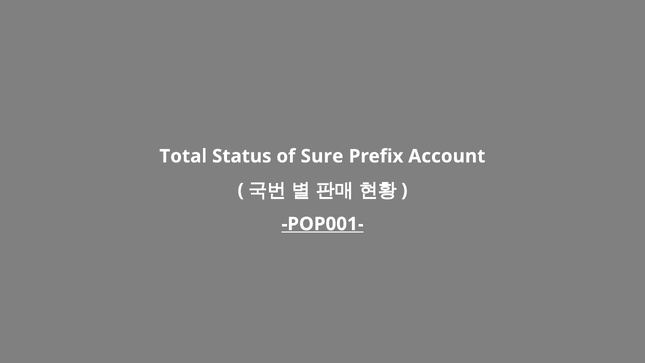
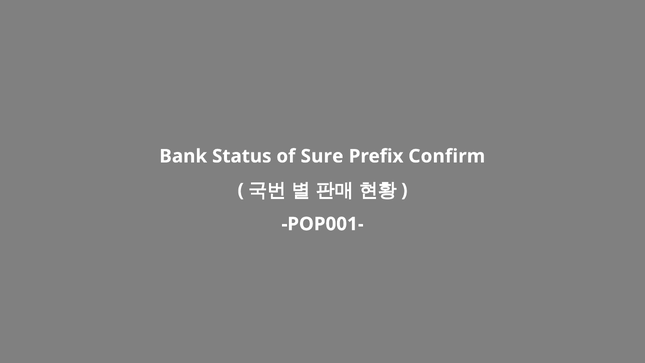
Total: Total -> Bank (183, 156)
Account: Account -> Confirm (447, 156)
POP001- underline: present -> none (323, 224)
